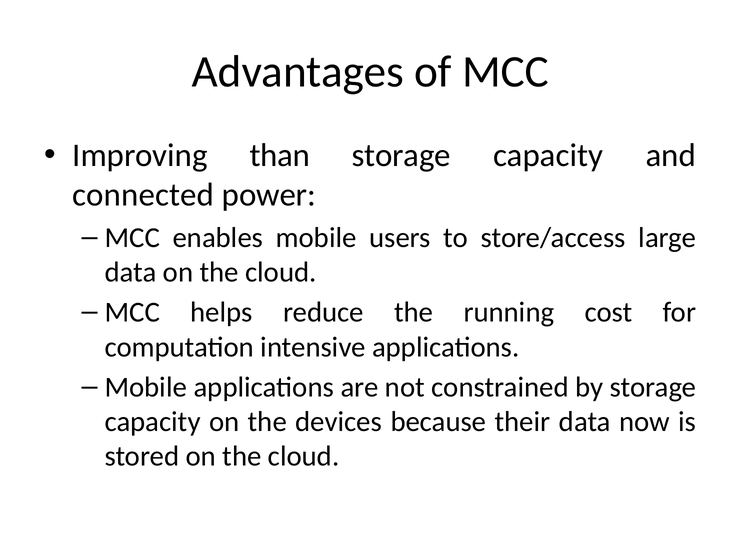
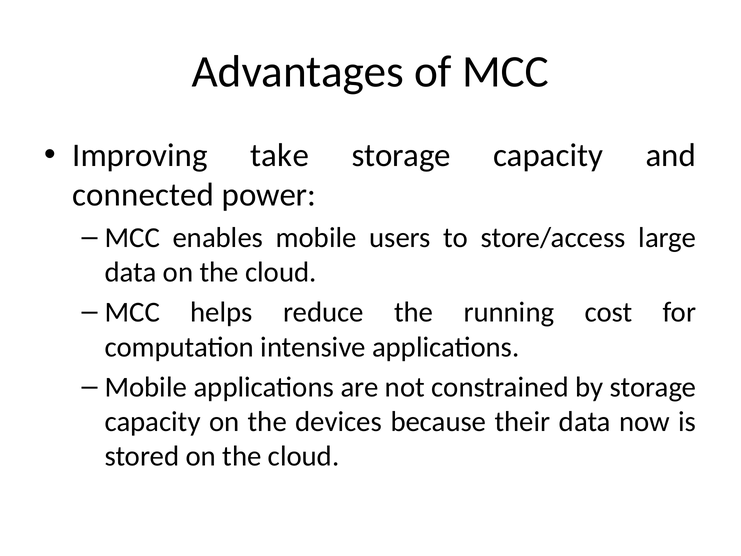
than: than -> take (280, 155)
